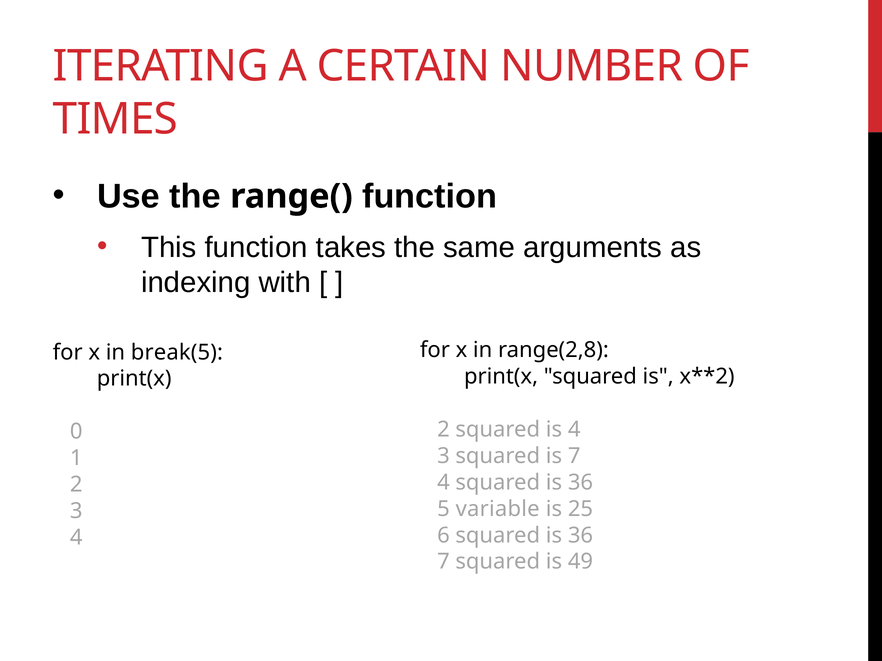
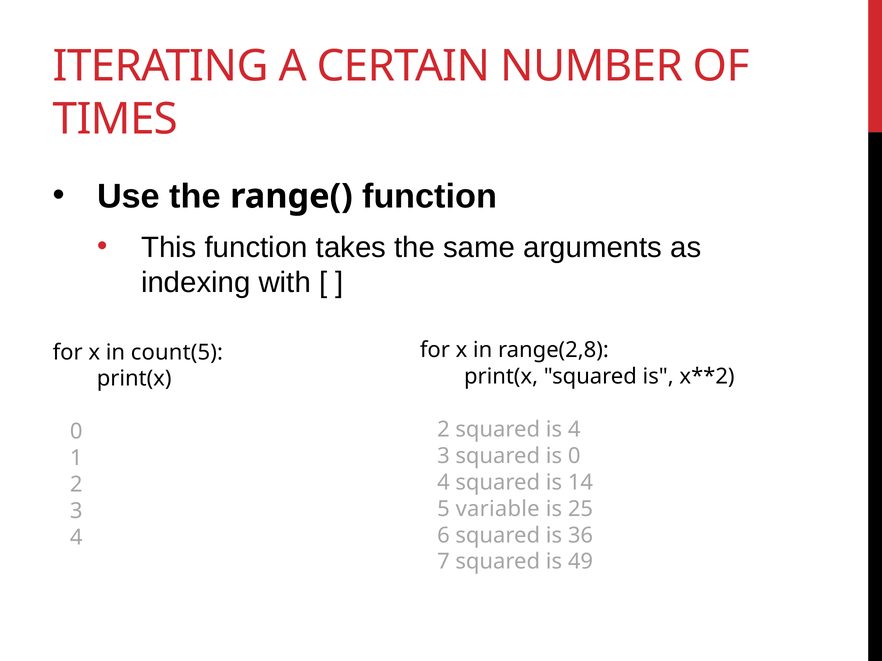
break(5: break(5 -> count(5 (177, 353)
is 7: 7 -> 0 (574, 456)
4 squared is 36: 36 -> 14 (580, 483)
